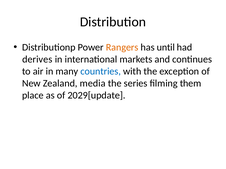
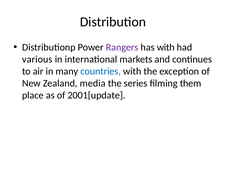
Rangers colour: orange -> purple (122, 47)
has until: until -> with (166, 47)
derives: derives -> various (37, 59)
2029[update: 2029[update -> 2001[update (96, 96)
